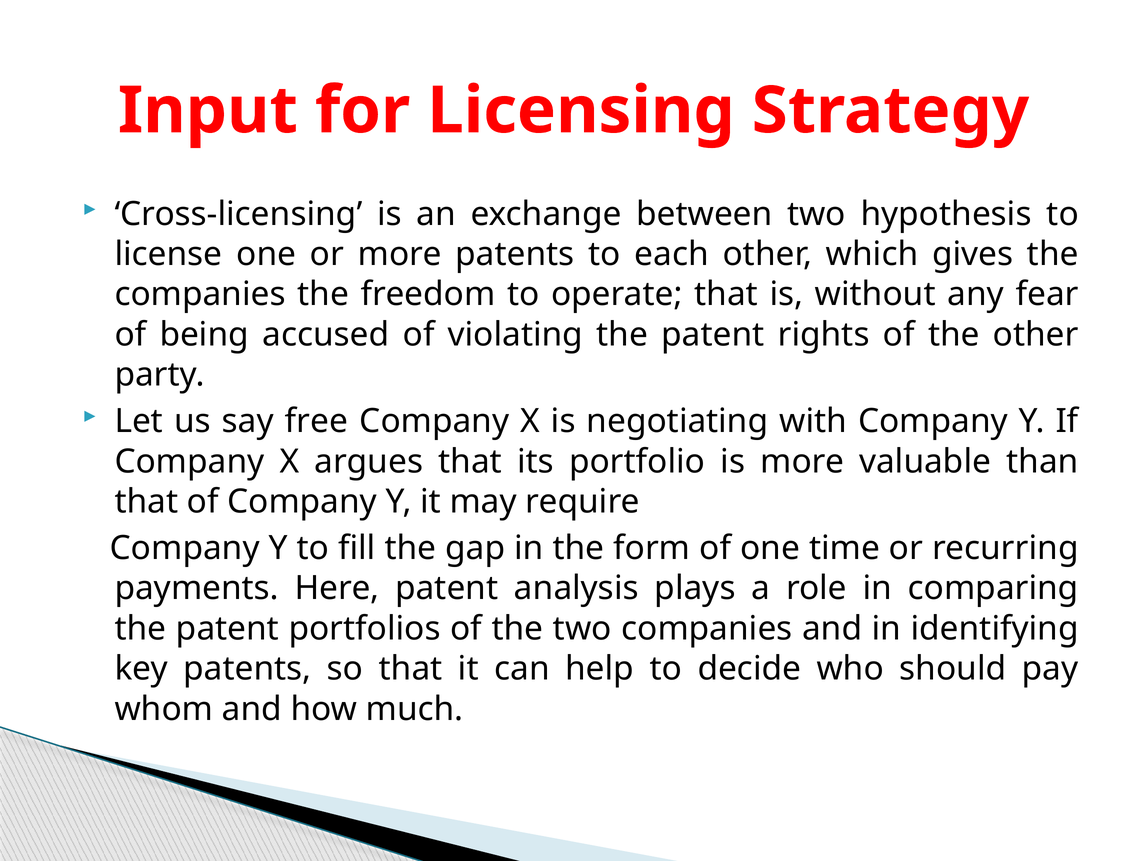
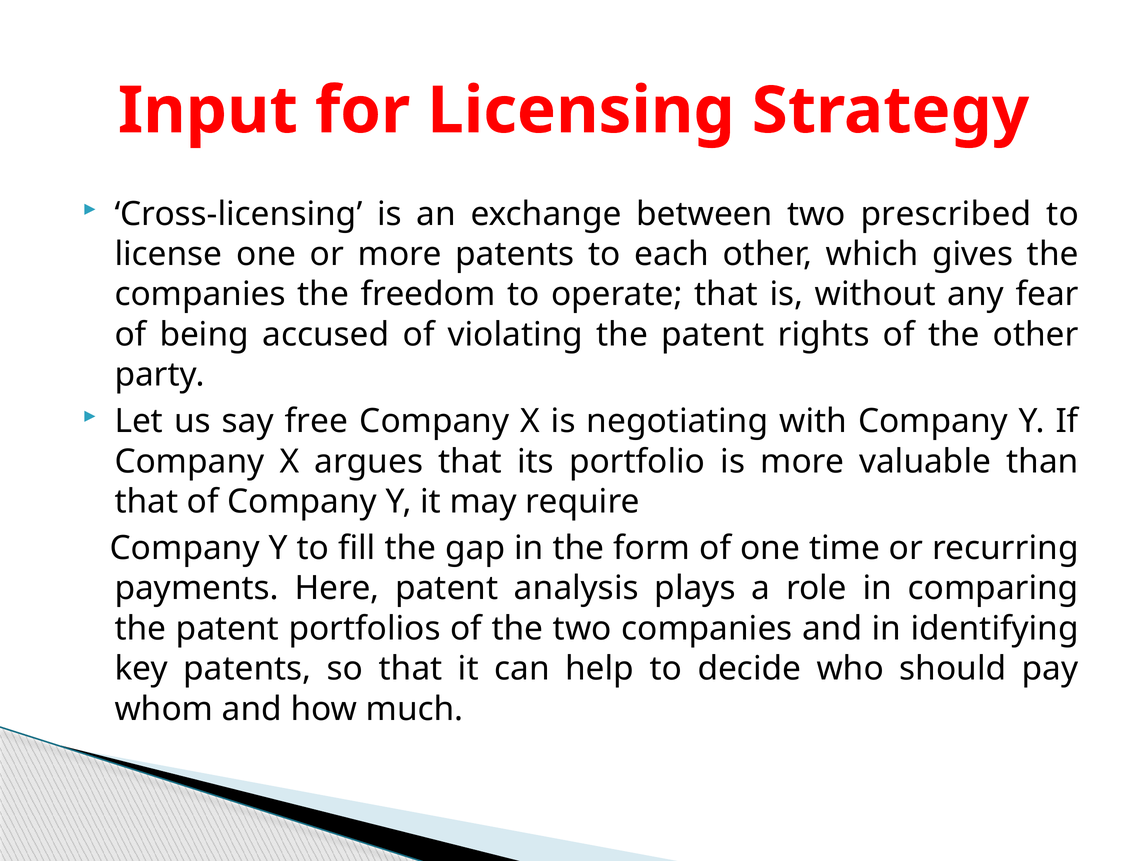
hypothesis: hypothesis -> prescribed (946, 214)
